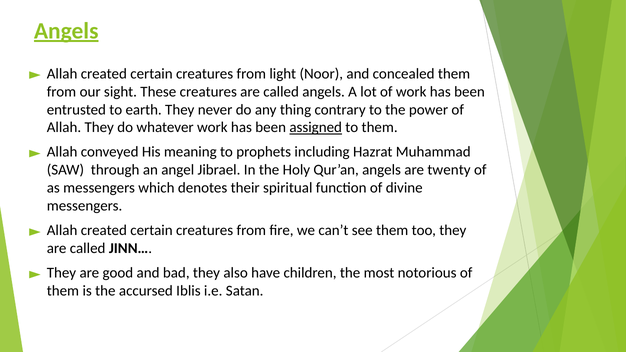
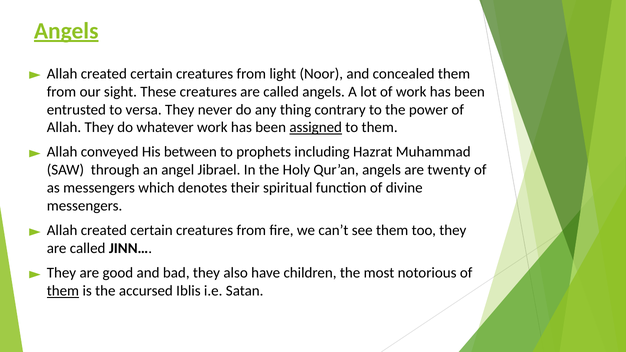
earth: earth -> versa (144, 110)
meaning: meaning -> between (190, 152)
them underline: none -> present (63, 291)
